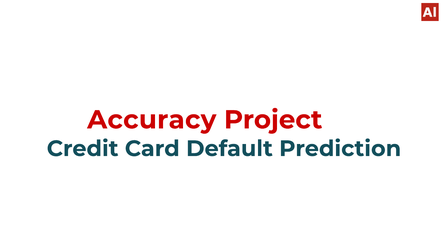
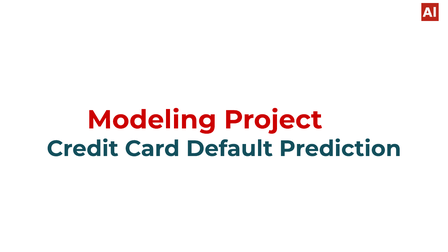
Accuracy: Accuracy -> Modeling (152, 120)
